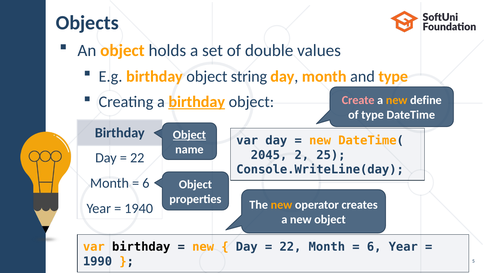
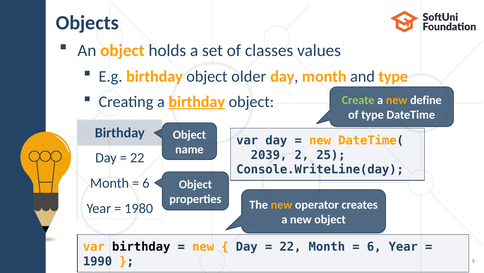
double: double -> classes (269, 50)
string: string -> older (249, 76)
Create colour: pink -> light green (358, 100)
Object underline: present -> none (189, 134)
2045: 2045 -> 2039 (269, 155)
1940: 1940 -> 1980 (139, 208)
